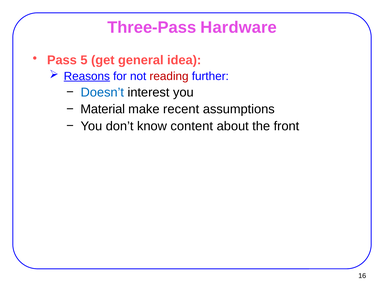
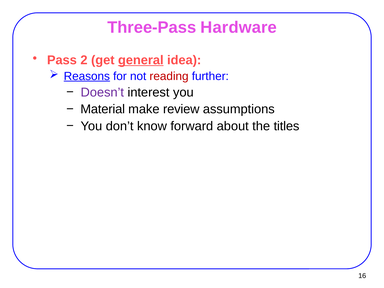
5: 5 -> 2 (84, 60)
general underline: none -> present (141, 60)
Doesn’t colour: blue -> purple (102, 92)
recent: recent -> review (181, 109)
content: content -> forward (192, 126)
front: front -> titles (286, 126)
